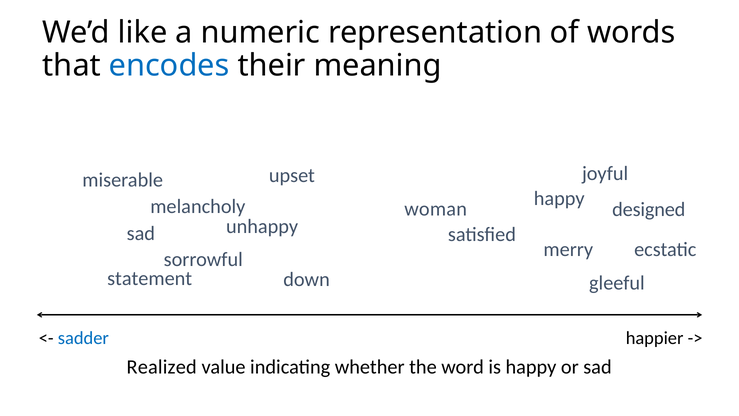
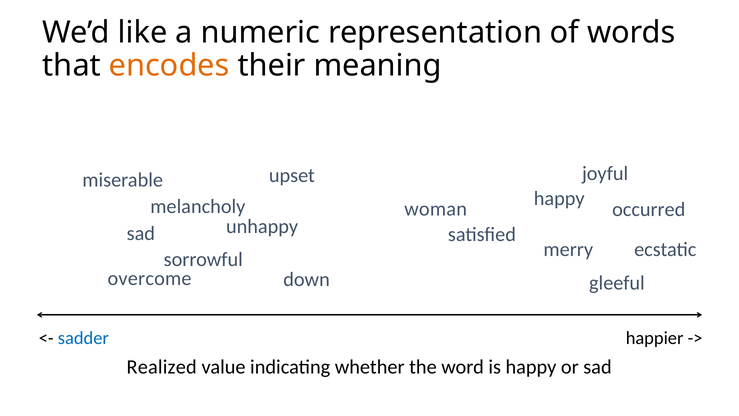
encodes colour: blue -> orange (169, 66)
designed: designed -> occurred (649, 209)
statement: statement -> overcome (150, 278)
